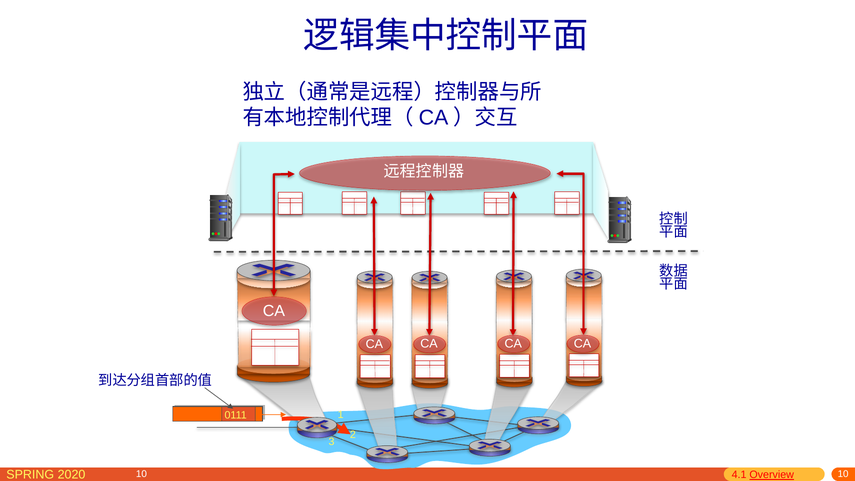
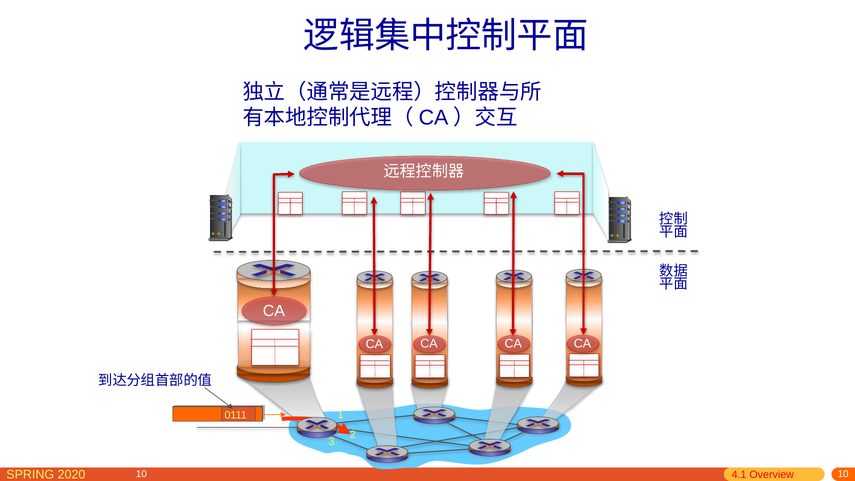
Overview underline: present -> none (772, 475)
